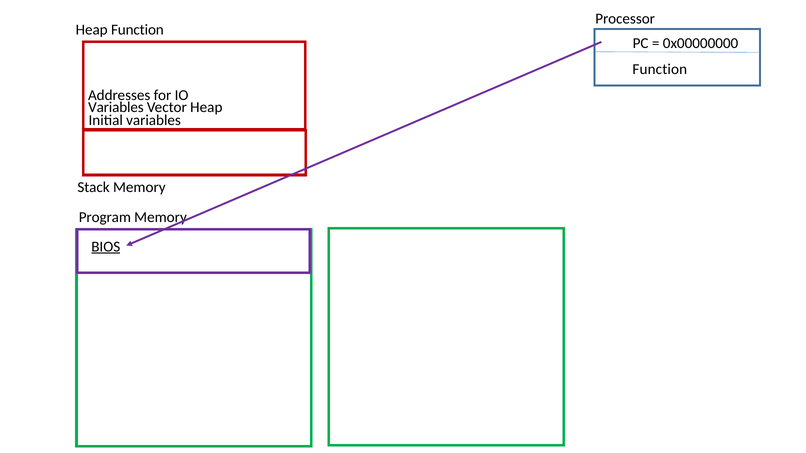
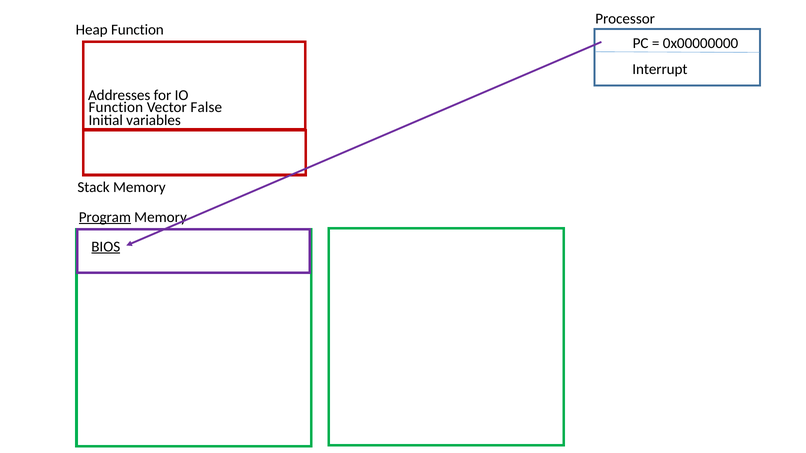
Function: Function -> Interrupt (660, 69)
Variables: Variables -> Function (116, 107)
Vector Heap: Heap -> False (206, 107)
Program underline: none -> present (105, 217)
